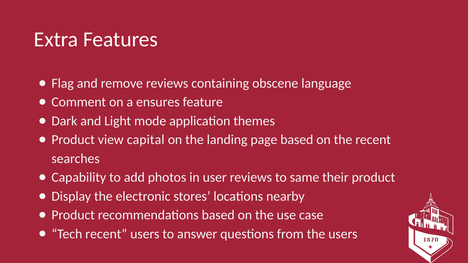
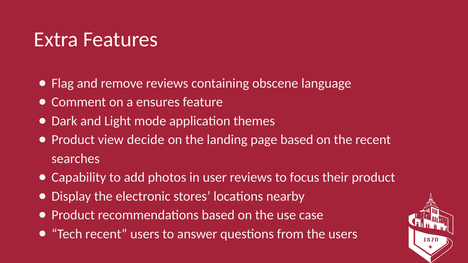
capital: capital -> decide (146, 140)
same: same -> focus (305, 178)
